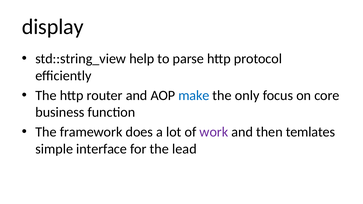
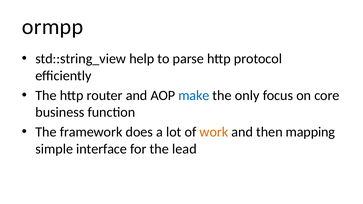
display: display -> ormpp (53, 27)
work colour: purple -> orange (214, 132)
temlates: temlates -> mapping (310, 132)
